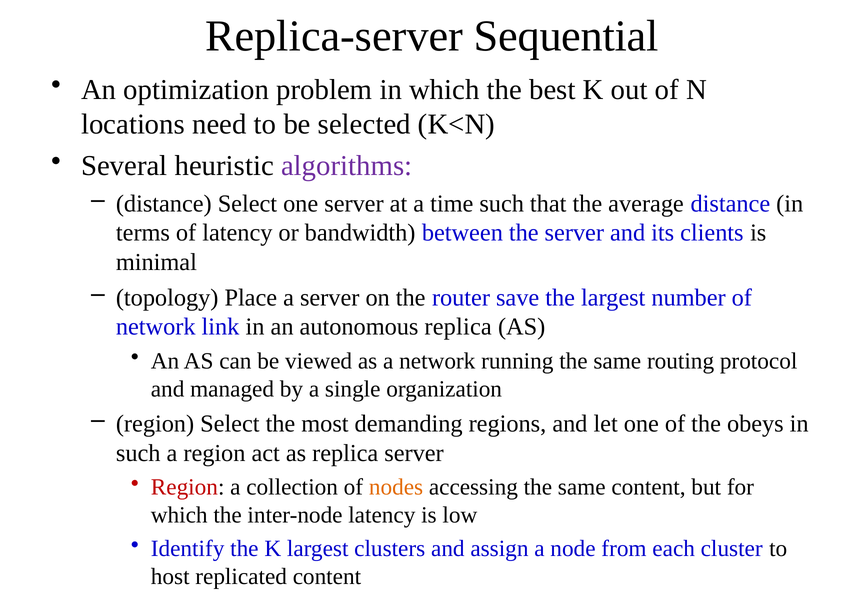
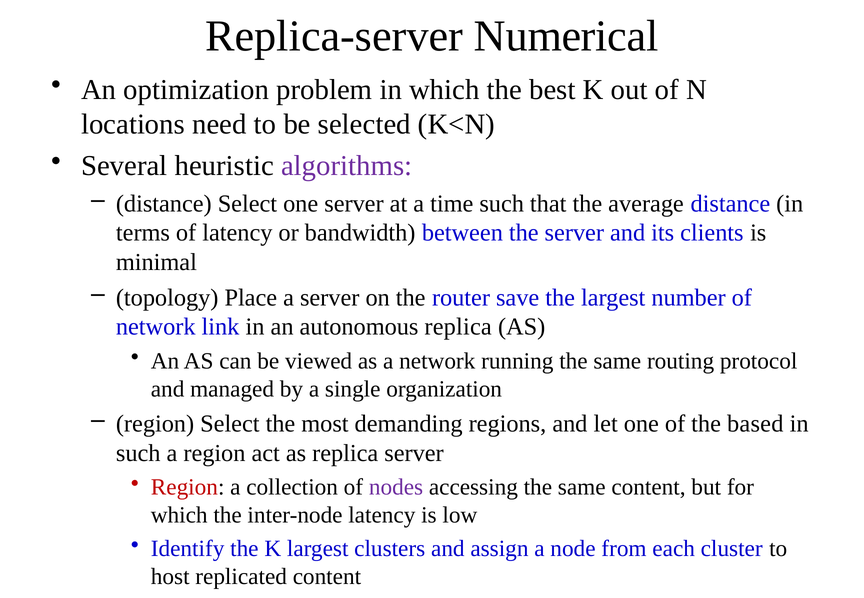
Sequential: Sequential -> Numerical (566, 36)
obeys: obeys -> based (755, 424)
nodes colour: orange -> purple (396, 487)
